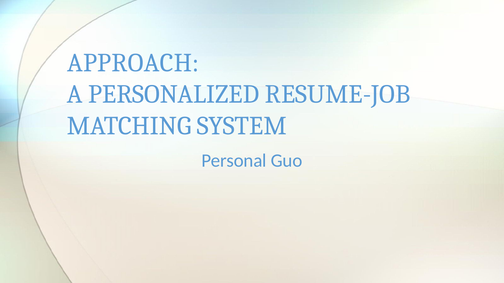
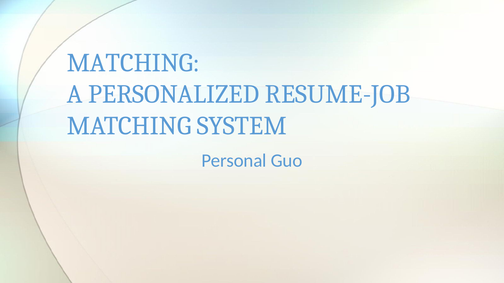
APPROACH: APPROACH -> MATCHING (133, 63)
